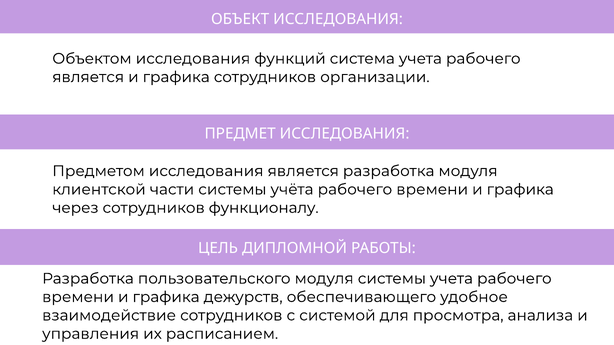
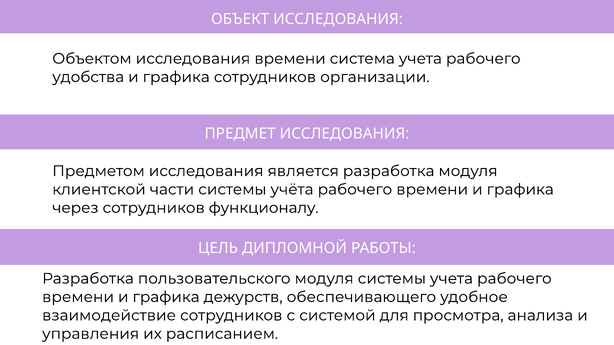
исследования функций: функций -> времени (290, 59)
является: является -> удобства (88, 77)
